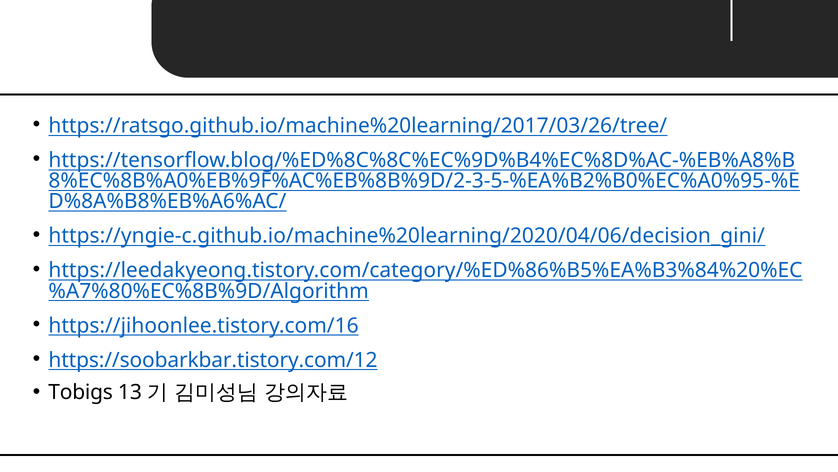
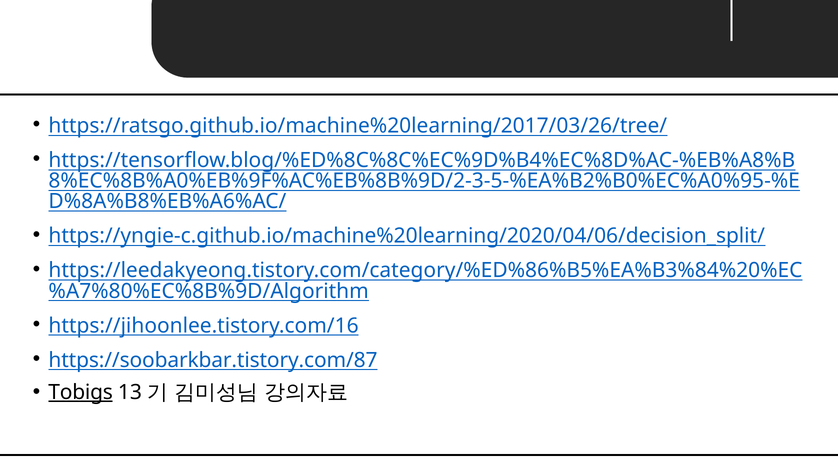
https://yngie-c.github.io/machine%20learning/2020/04/06/decision_gini/: https://yngie-c.github.io/machine%20learning/2020/04/06/decision_gini/ -> https://yngie-c.github.io/machine%20learning/2020/04/06/decision_split/ (407, 236)
https://soobarkbar.tistory.com/12: https://soobarkbar.tistory.com/12 -> https://soobarkbar.tistory.com/87 (213, 360)
Tobigs underline: none -> present (81, 392)
